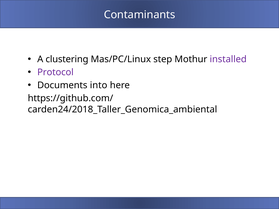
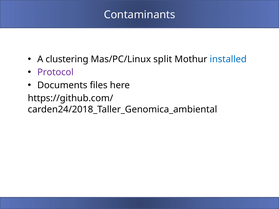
step: step -> split (163, 59)
installed colour: purple -> blue (228, 59)
into: into -> files (99, 85)
